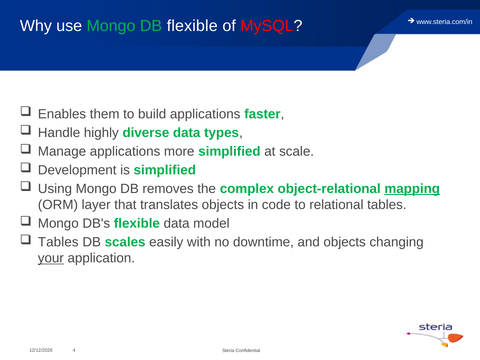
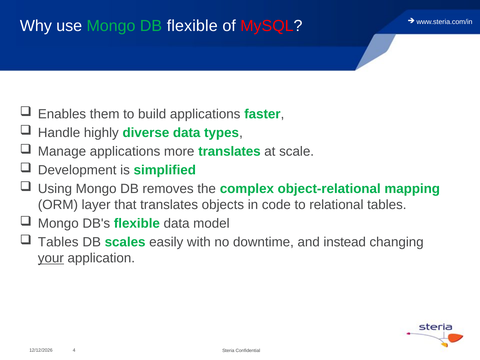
more simplified: simplified -> translates (229, 151)
mapping underline: present -> none (412, 189)
and objects: objects -> instead (345, 242)
